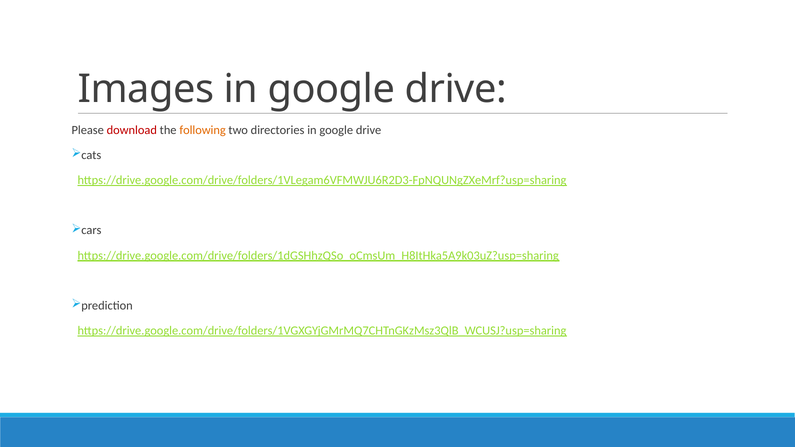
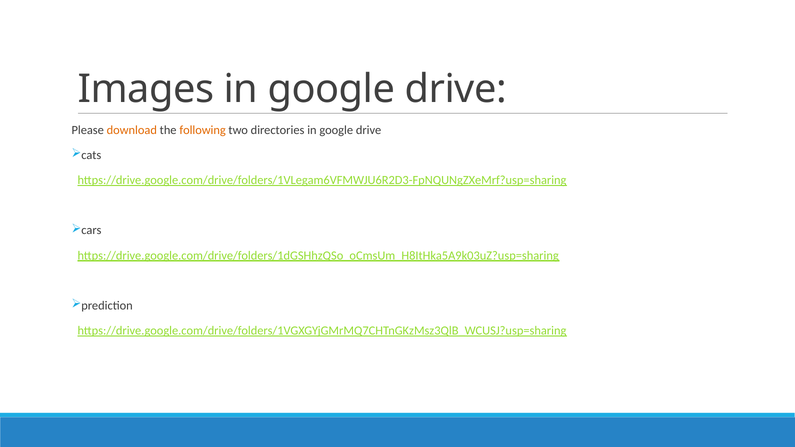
download colour: red -> orange (132, 130)
